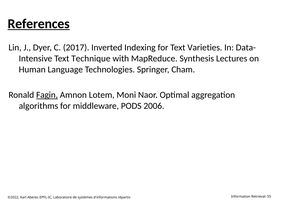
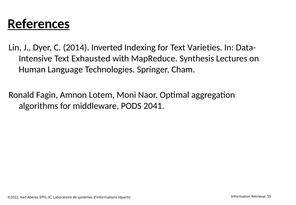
2017: 2017 -> 2014 (76, 48)
Technique: Technique -> Exhausted (91, 58)
Fagin underline: present -> none (47, 95)
2006: 2006 -> 2041 (154, 106)
